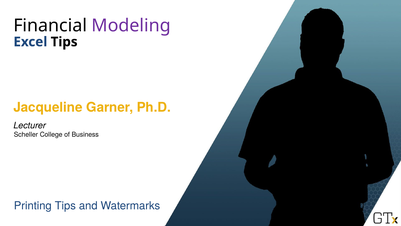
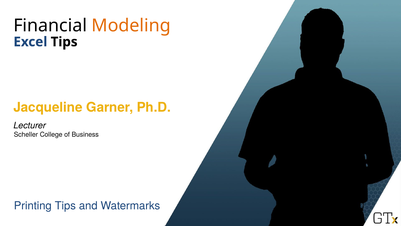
Modeling colour: purple -> orange (131, 25)
